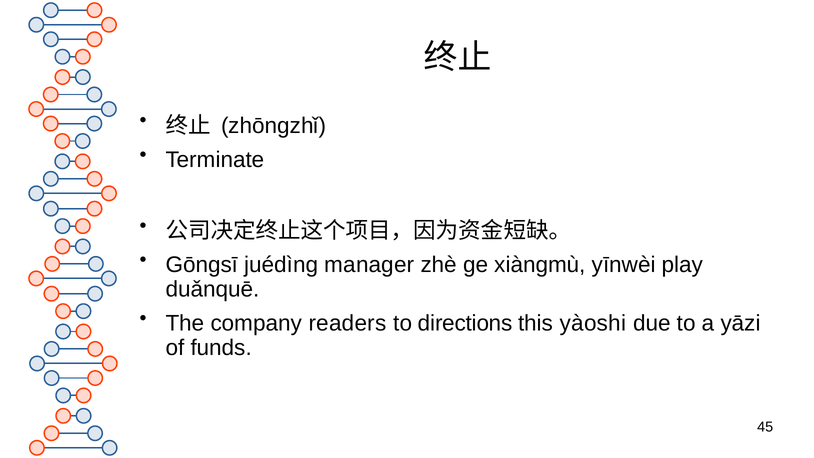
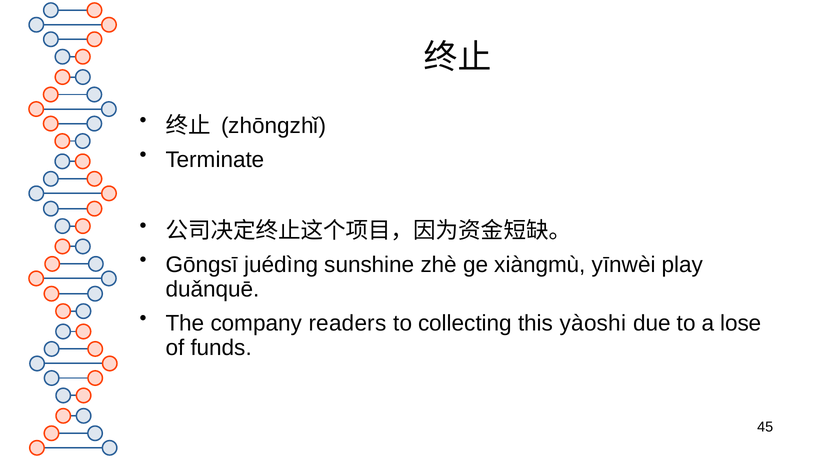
manager: manager -> sunshine (369, 265)
directions: directions -> collecting (465, 323)
yāzi: yāzi -> lose (741, 323)
